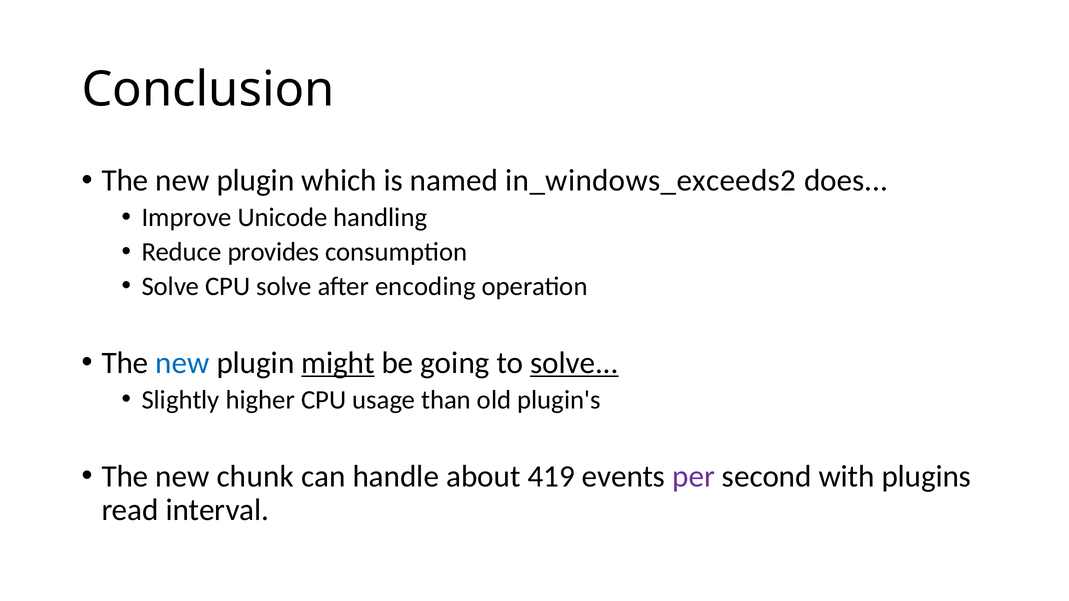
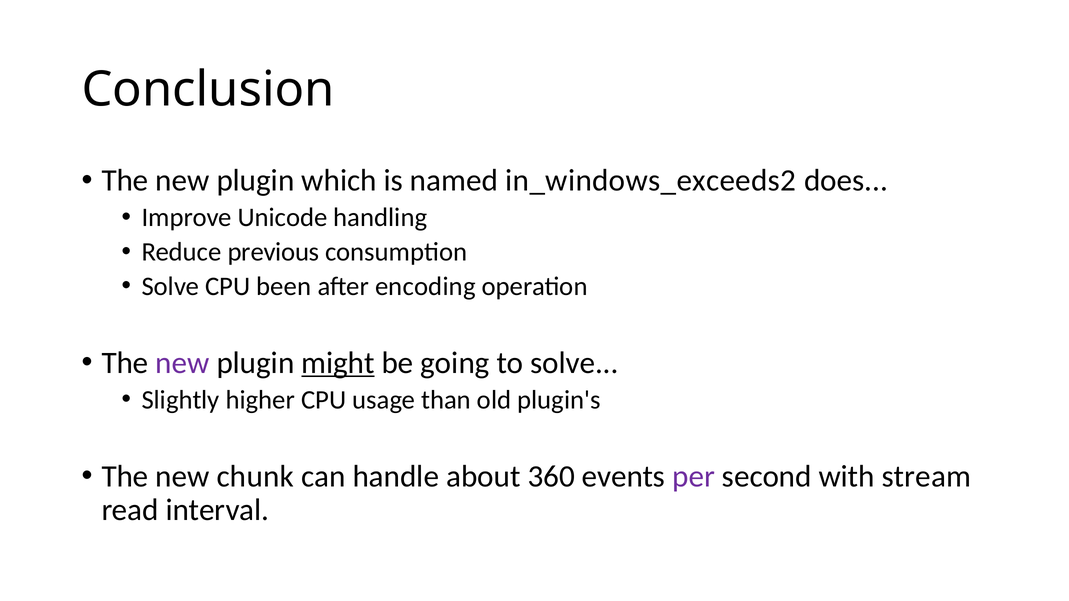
provides: provides -> previous (274, 252)
CPU solve: solve -> been (284, 286)
new colour: blue -> purple (183, 363)
solve underline: present -> none (574, 363)
419: 419 -> 360 (551, 477)
plugins: plugins -> stream (926, 477)
